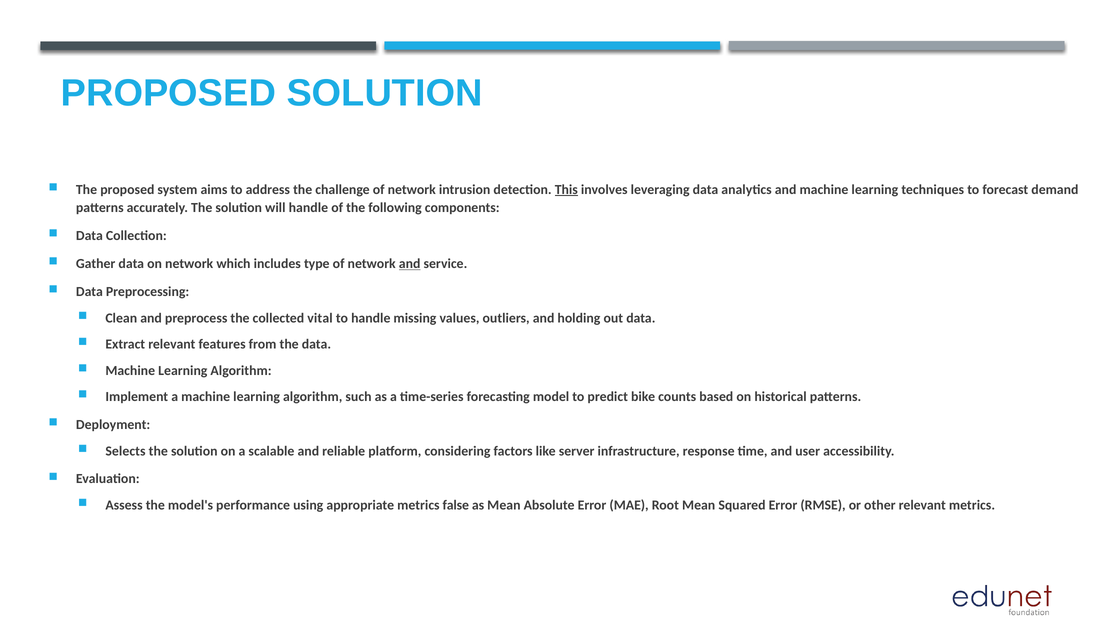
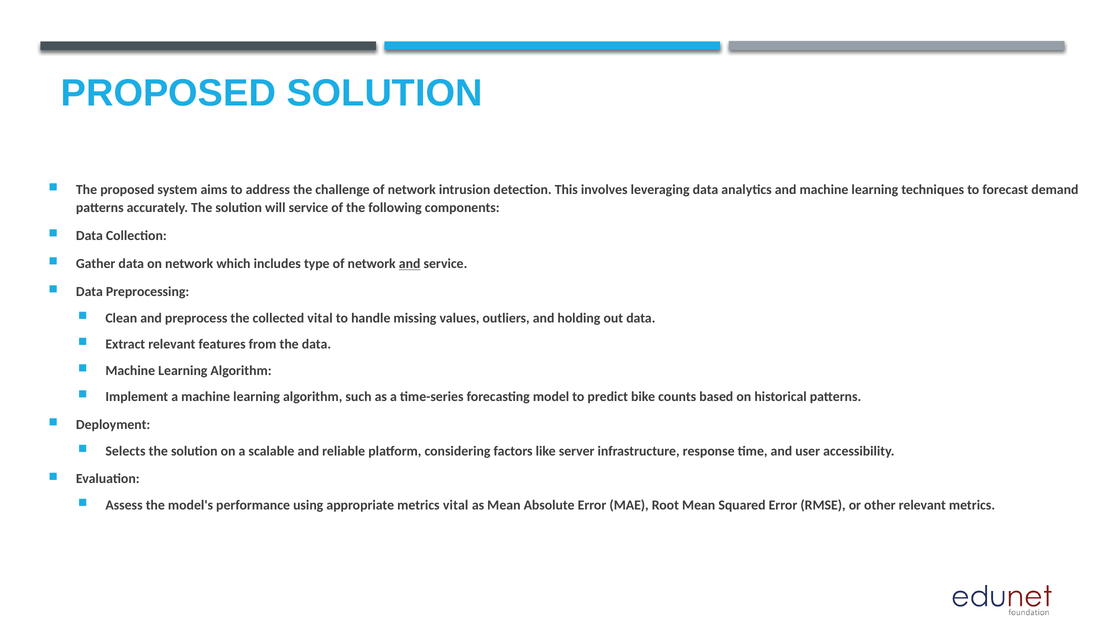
This underline: present -> none (566, 190)
will handle: handle -> service (308, 208)
metrics false: false -> vital (456, 505)
